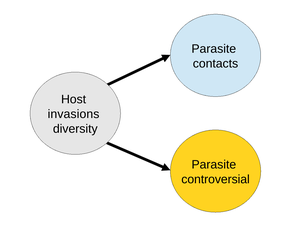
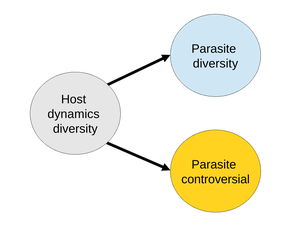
contacts: contacts -> diversity (215, 63)
invasions: invasions -> dynamics (74, 114)
